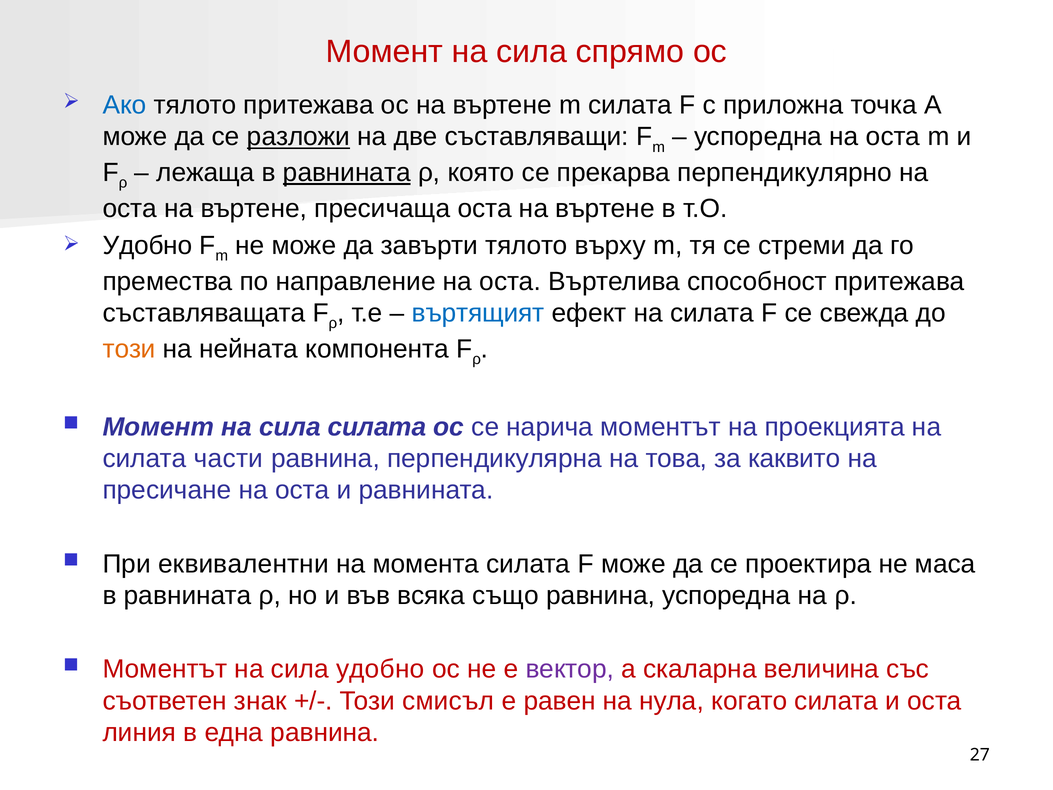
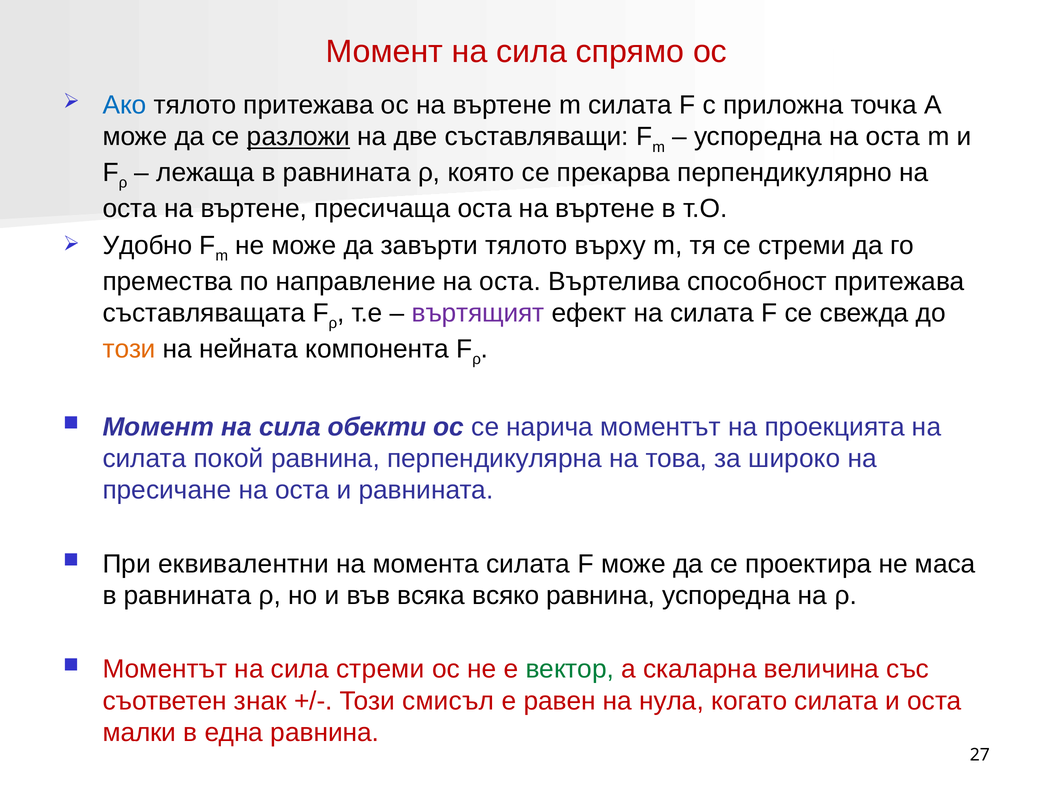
равнината underline: present -> none (347, 173)
въртящият colour: blue -> purple (478, 313)
сила силата: силата -> обекти (377, 427)
части: части -> покой (229, 458)
каквито: каквито -> широко (794, 458)
също: също -> всяко (506, 595)
сила удобно: удобно -> стреми (380, 669)
вектор colour: purple -> green (570, 669)
линия: линия -> малки (139, 732)
